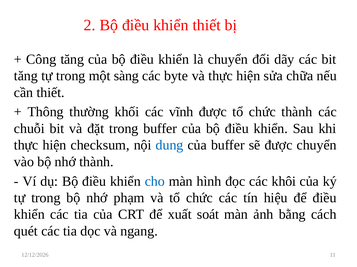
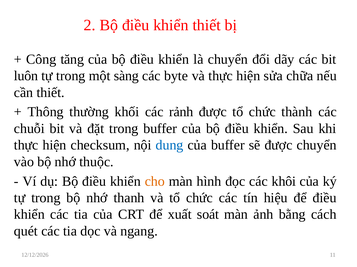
tăng: tăng -> luôn (26, 76)
vĩnh: vĩnh -> rảnh (181, 112)
nhớ thành: thành -> thuộc (97, 162)
cho colour: blue -> orange (155, 182)
phạm: phạm -> thanh (129, 198)
